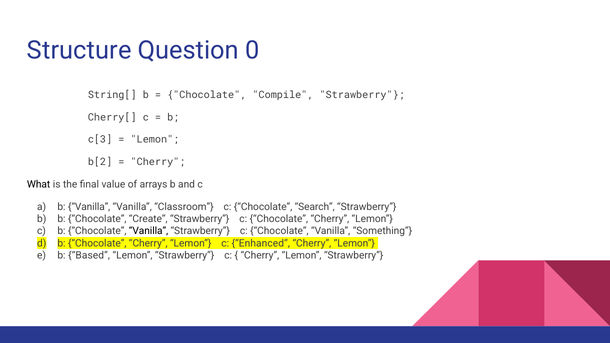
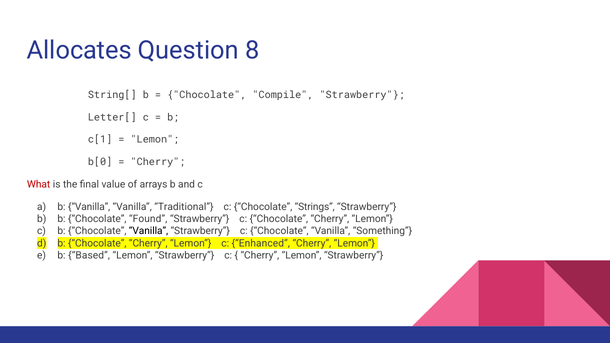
Structure: Structure -> Allocates (79, 50)
0: 0 -> 8 (252, 50)
Cherry[: Cherry[ -> Letter[ (112, 117)
c[3: c[3 -> c[1 (100, 140)
b[2: b[2 -> b[0 (100, 162)
What colour: black -> red (39, 184)
Classroom: Classroom -> Traditional (184, 207)
Search: Search -> Strings (315, 207)
Create: Create -> Found (148, 219)
